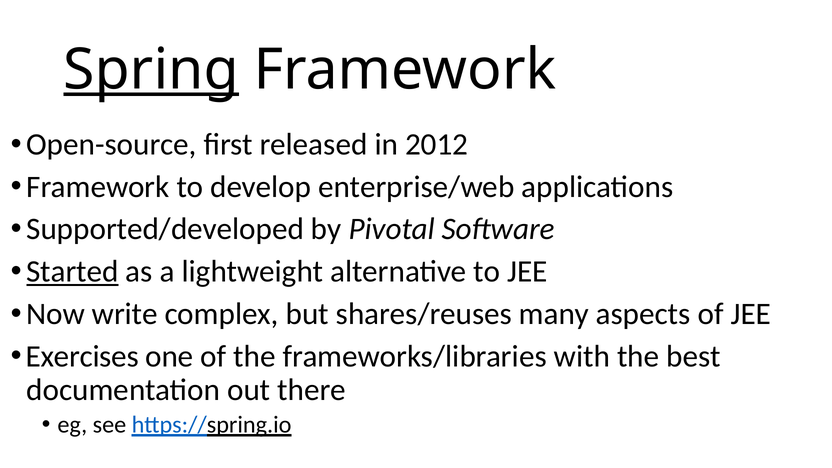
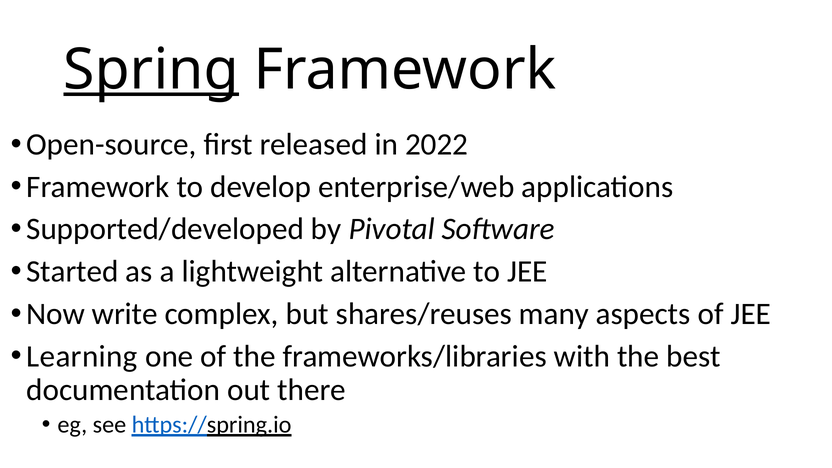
2012: 2012 -> 2022 (437, 144)
Started underline: present -> none (72, 271)
Exercises: Exercises -> Learning (82, 356)
